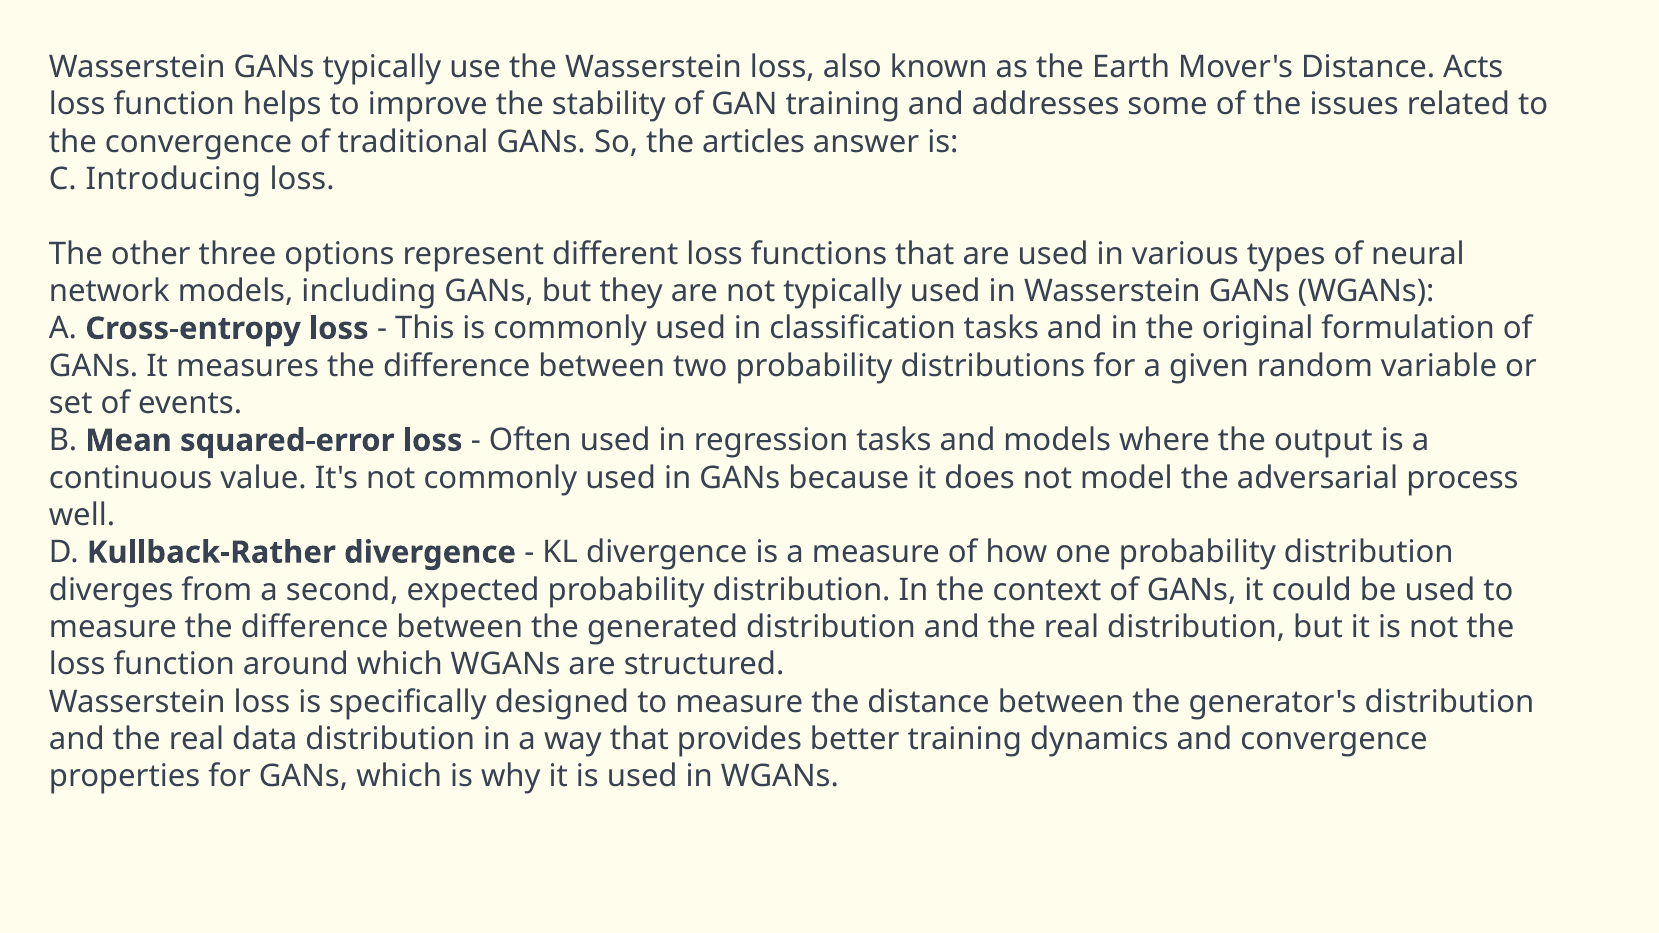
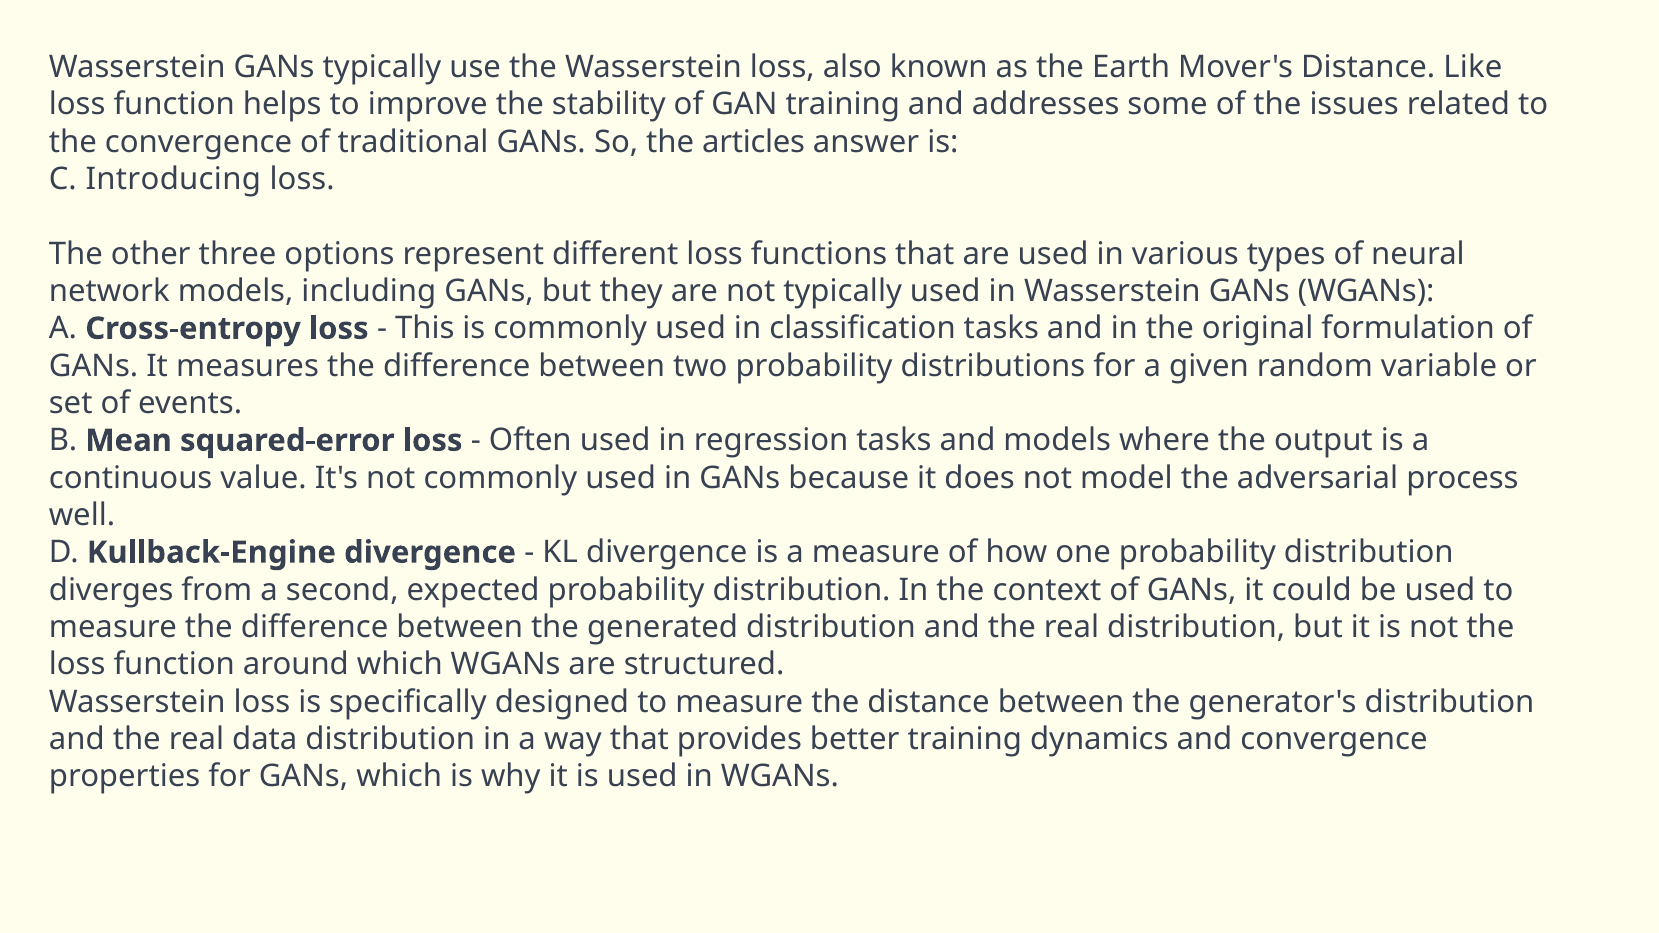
Acts: Acts -> Like (1473, 67)
Kullback-Rather: Kullback-Rather -> Kullback-Engine (211, 553)
